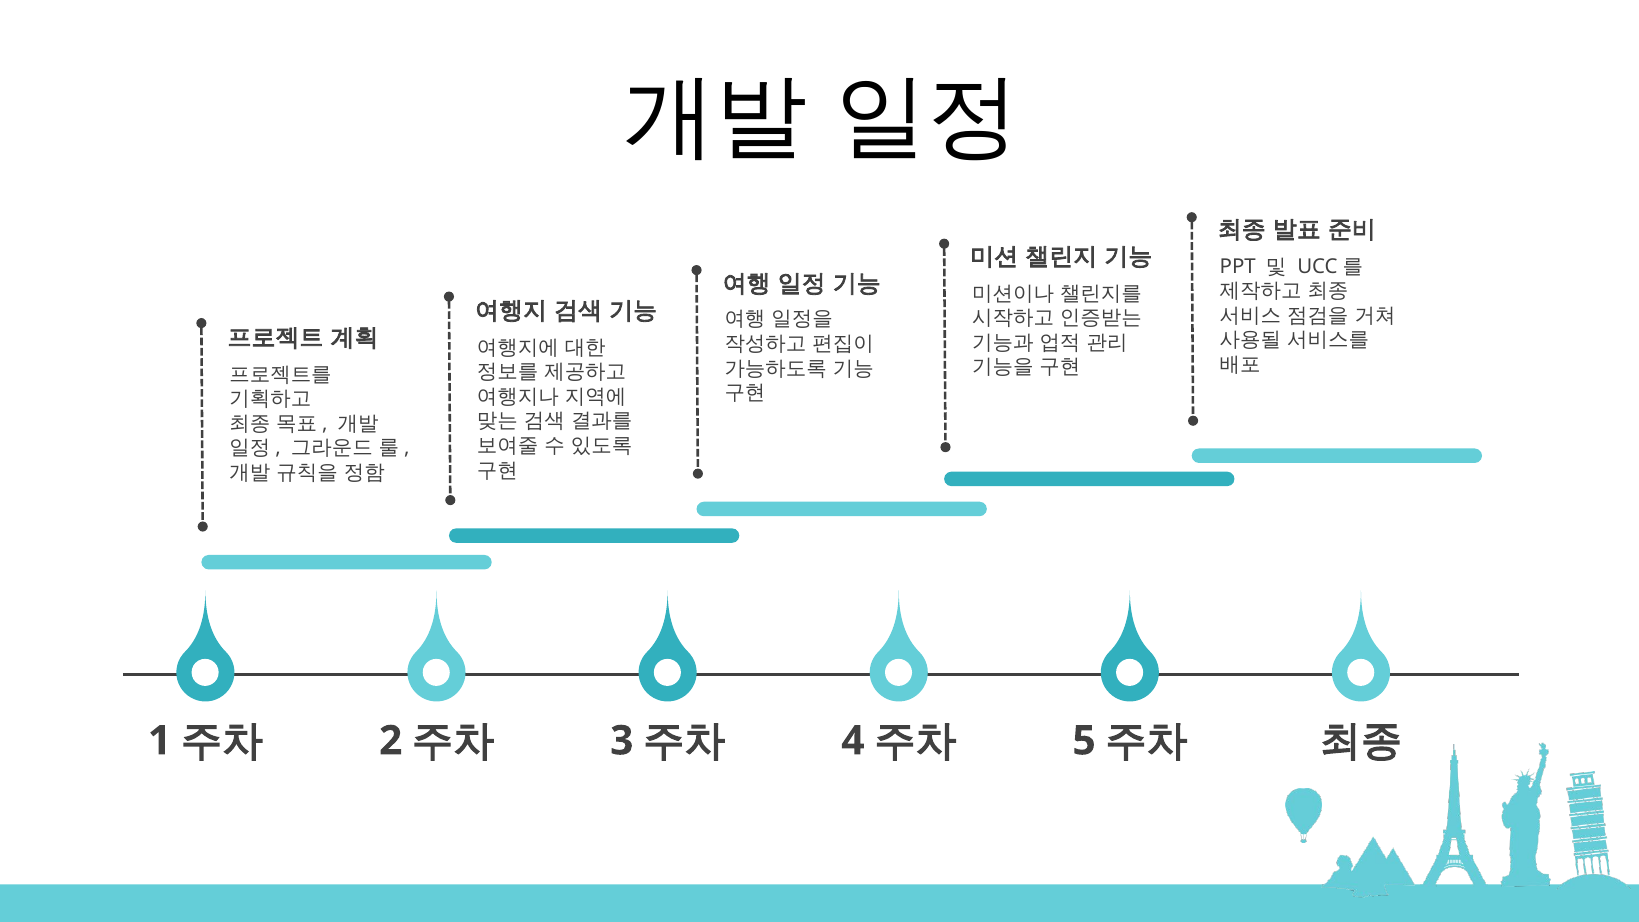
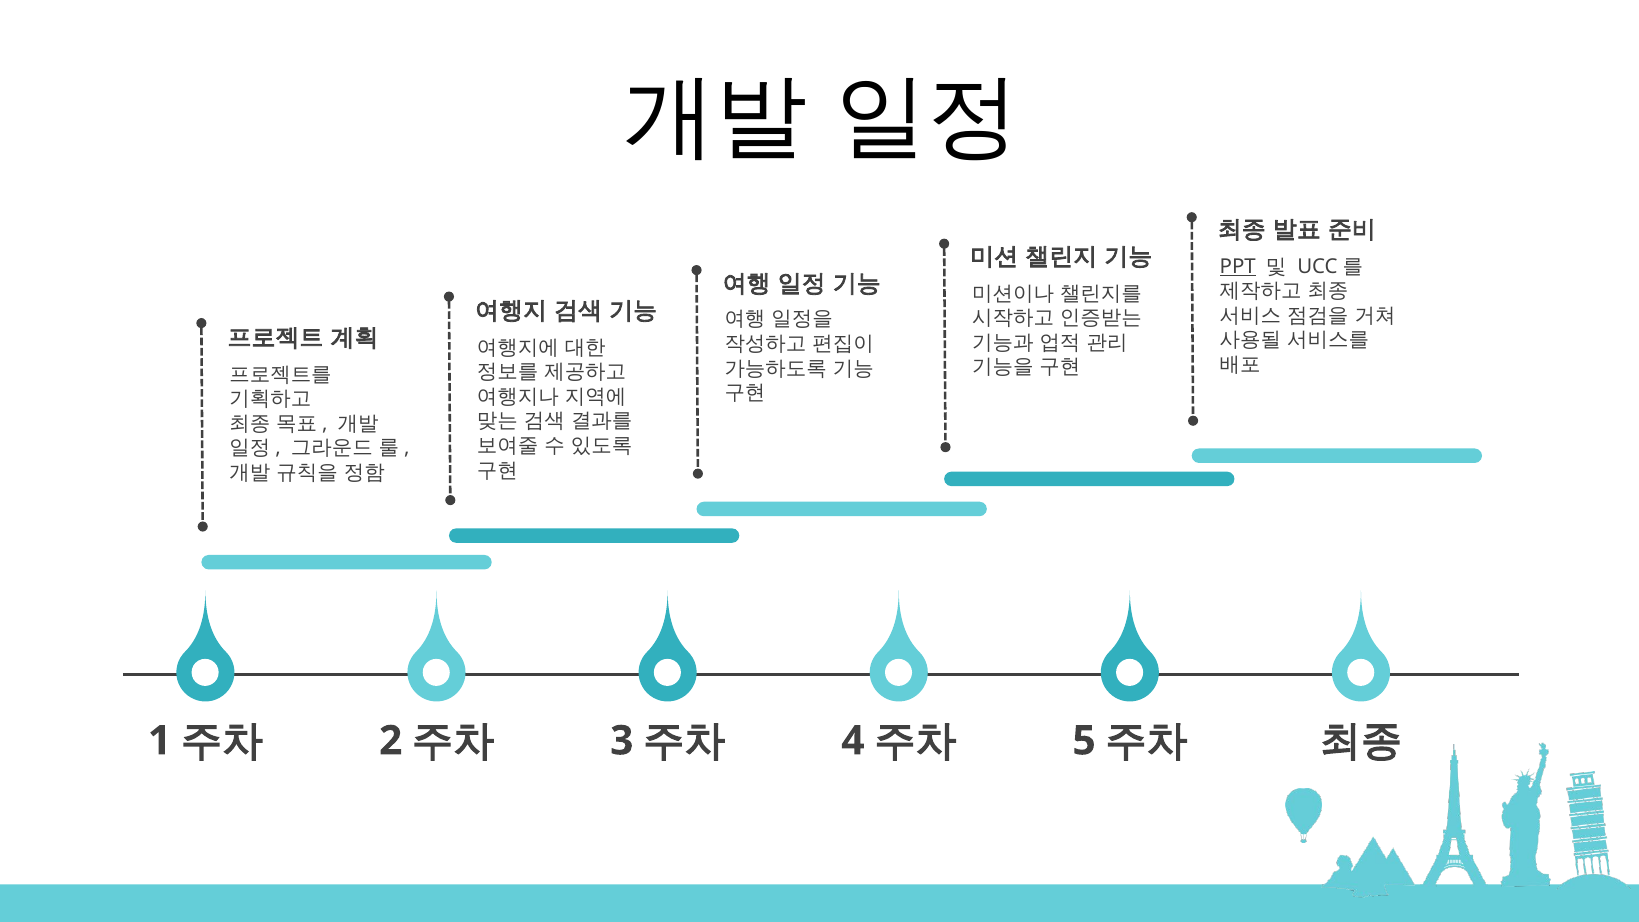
PPT underline: none -> present (1238, 266)
